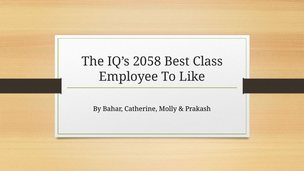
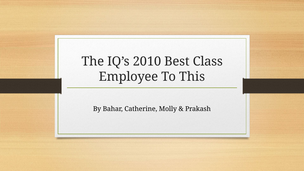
2058: 2058 -> 2010 (147, 61)
Like: Like -> This (192, 77)
